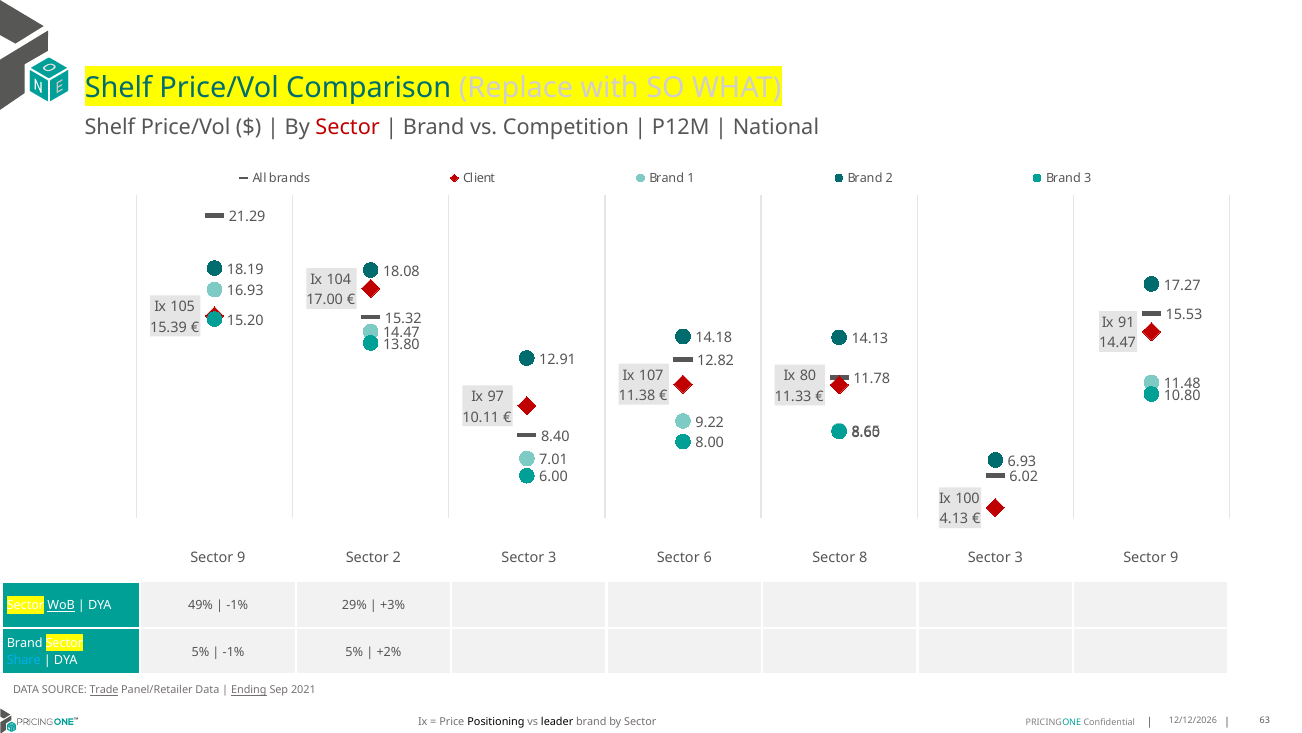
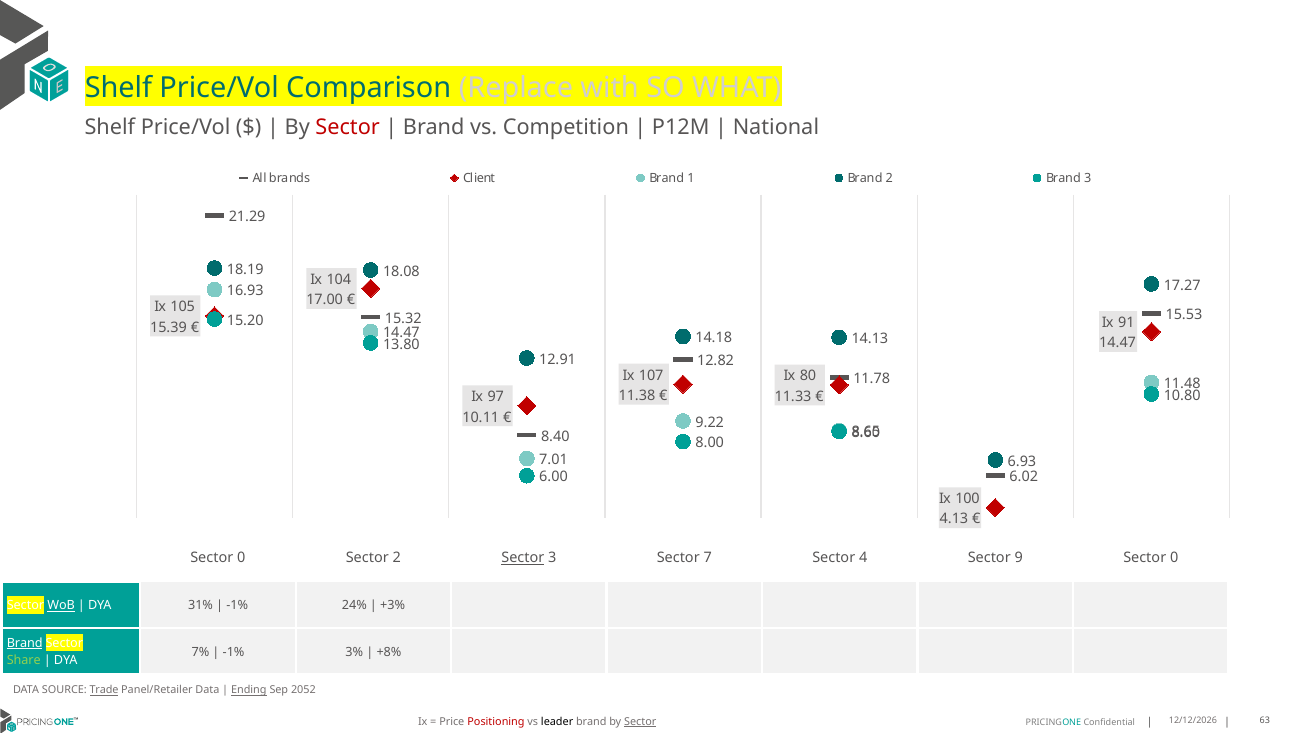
9: 9 -> 0 (241, 557)
Sector underline: none -> present (523, 557)
6: 6 -> 7 (708, 557)
8: 8 -> 4 (863, 557)
3: 3 -> 9 (1019, 557)
9: 9 -> 0 (1174, 557)
49%: 49% -> 31% (201, 605)
29%: 29% -> 24% (354, 605)
Brand underline: none -> present (25, 643)
5%: 5% -> 7% (200, 651)
-1% 5%: 5% -> 3% (354, 651)
+2%: +2% -> +8% (389, 651)
Share colour: light blue -> light green (24, 660)
2021: 2021 -> 2052 (303, 690)
Positioning colour: black -> red (496, 721)
Sector underline: none -> present (640, 721)
